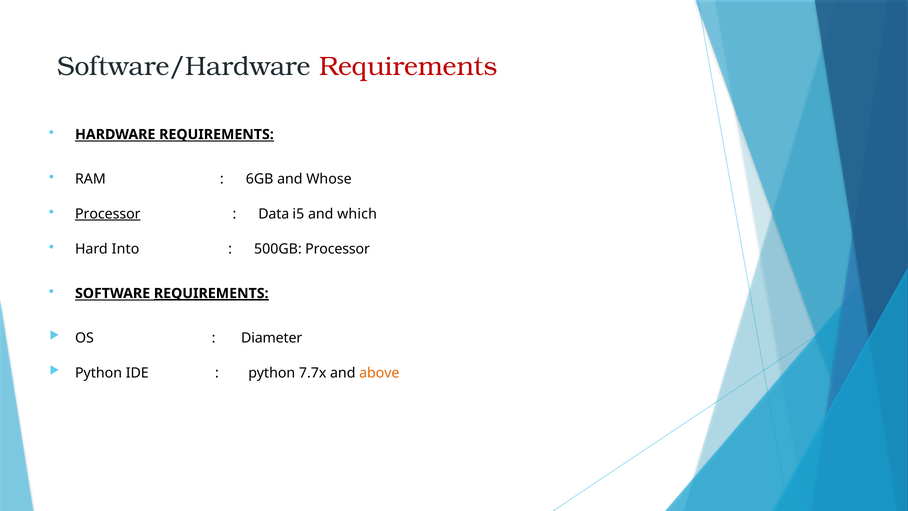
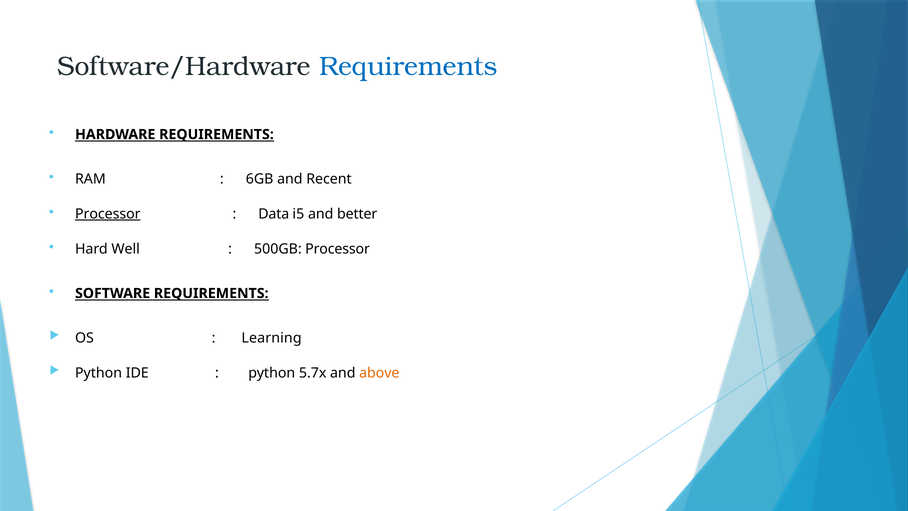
Requirements colour: red -> blue (408, 67)
Whose: Whose -> Recent (329, 179)
which: which -> better (357, 214)
Into: Into -> Well (126, 249)
REQUIREMENTS underline: present -> none (211, 293)
Diameter: Diameter -> Learning (272, 338)
7.7x: 7.7x -> 5.7x (313, 373)
